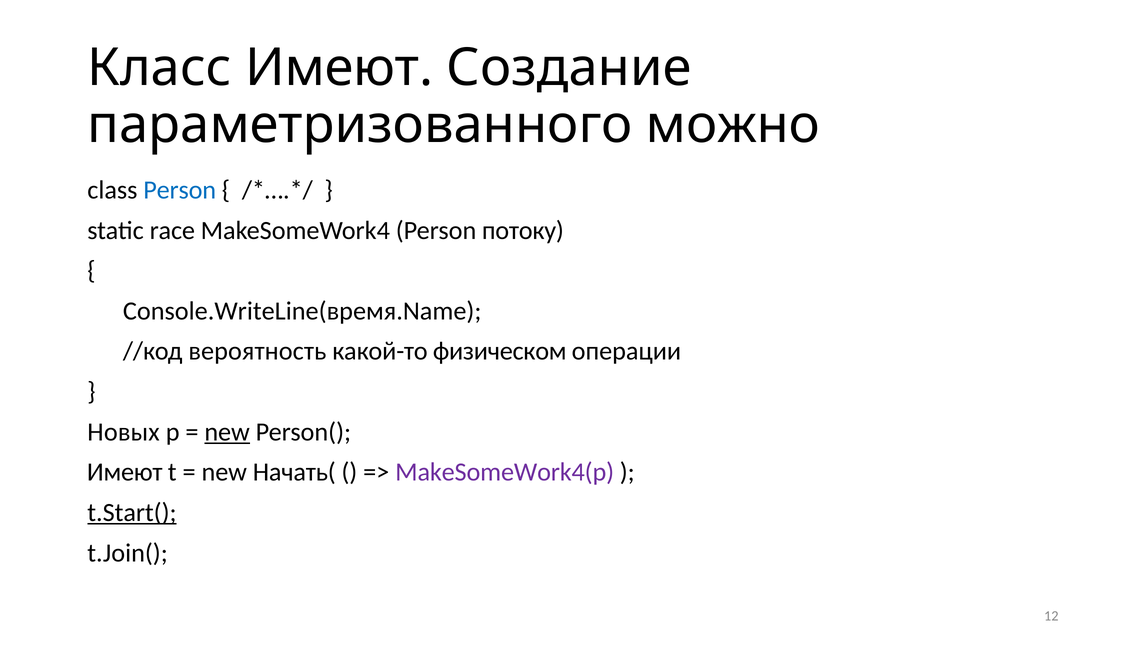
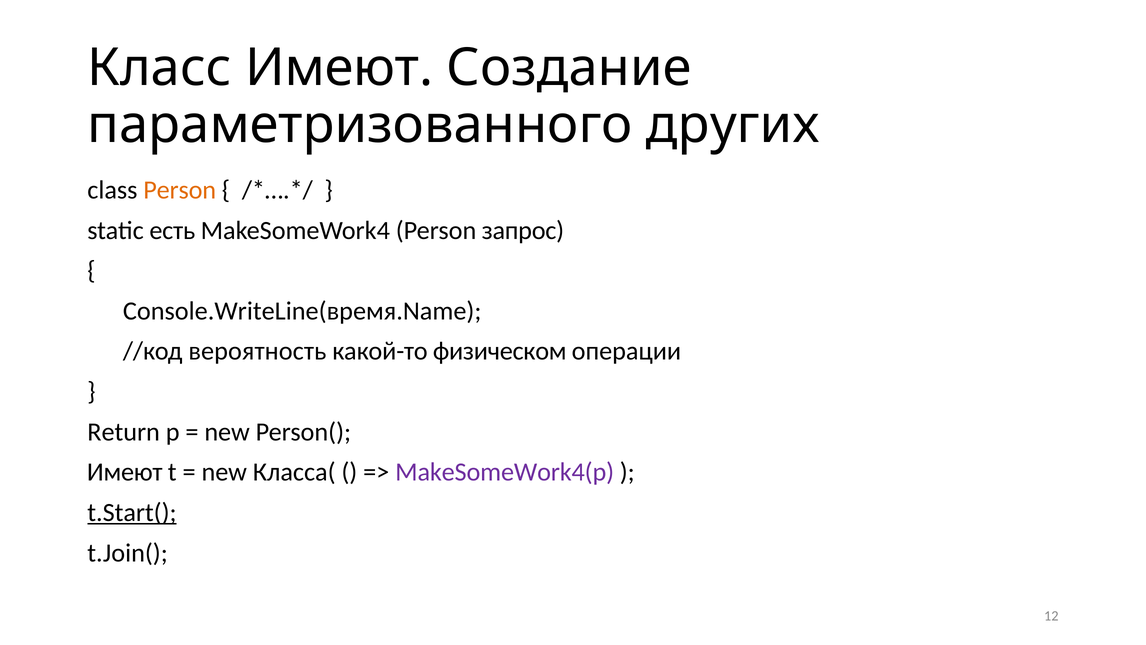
можно: можно -> других (733, 125)
Person colour: blue -> orange (180, 190)
race: race -> есть (172, 230)
потоку: потоку -> запрос (523, 230)
Новых: Новых -> Return (124, 432)
new underline: present -> none (227, 432)
Начать(: Начать( -> Класса( (294, 472)
